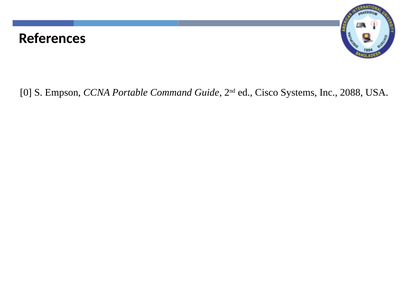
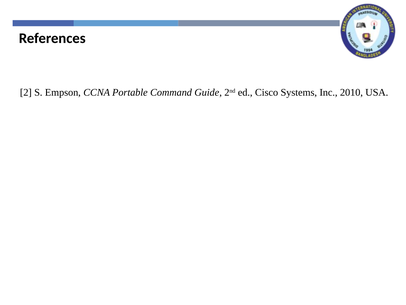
0: 0 -> 2 (26, 92)
2088: 2088 -> 2010 (351, 92)
